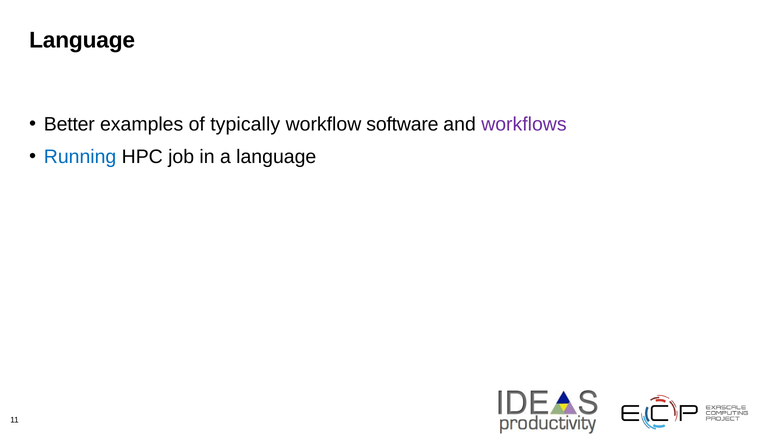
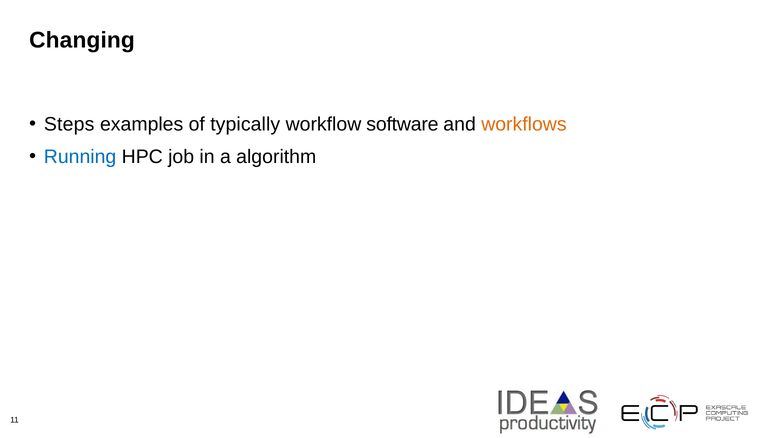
Language: Language -> Changing (82, 40)
Better: Better -> Steps (69, 124)
workflows colour: purple -> orange (524, 124)
a language: language -> algorithm (276, 157)
